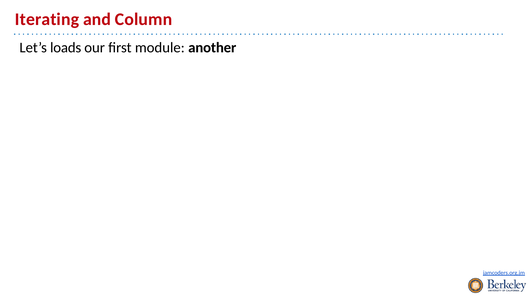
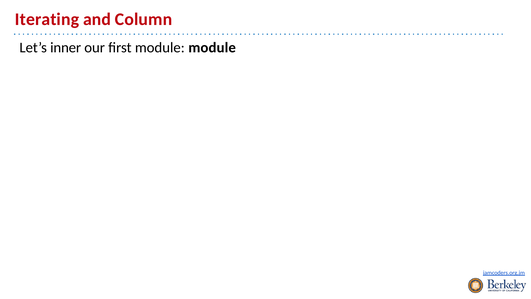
loads: loads -> inner (66, 48)
module another: another -> module (212, 48)
